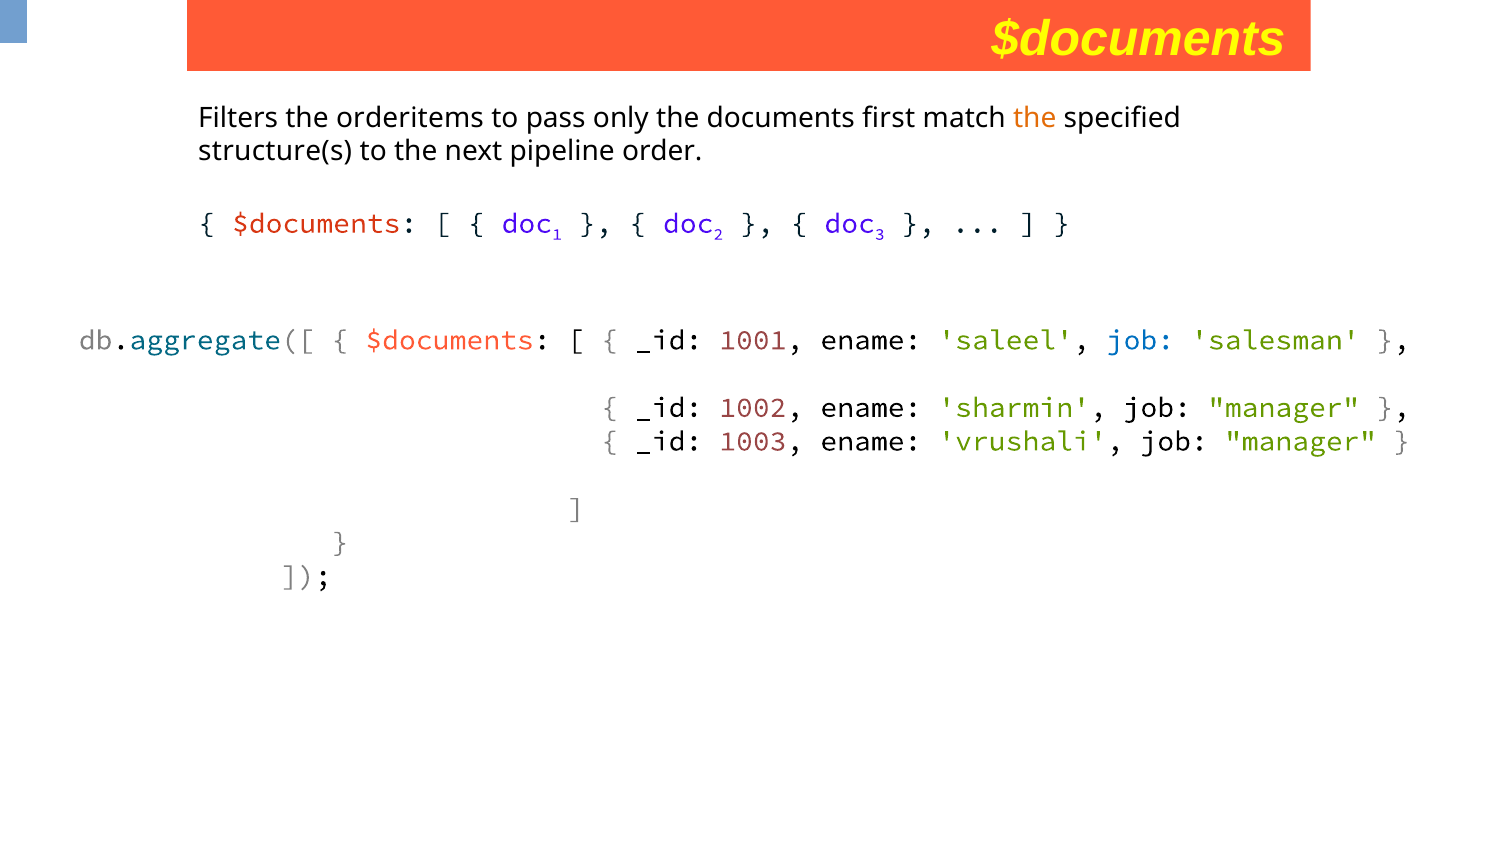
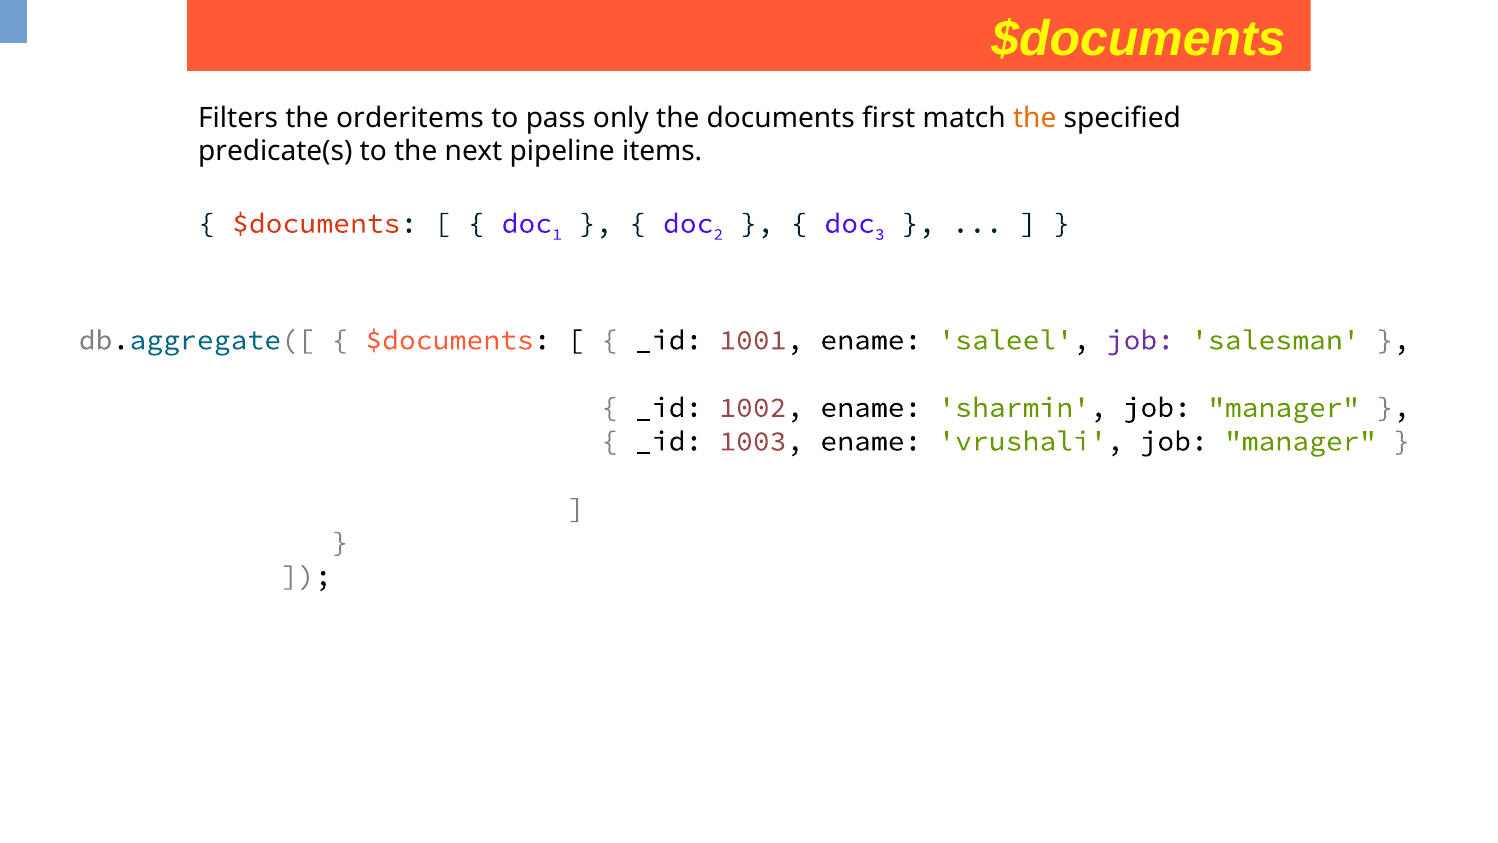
structure(s: structure(s -> predicate(s (275, 152)
order: order -> items (662, 152)
job colour: blue -> purple (1140, 340)
